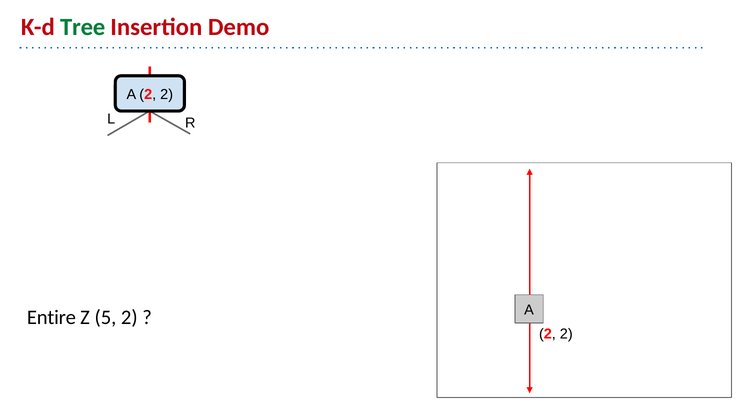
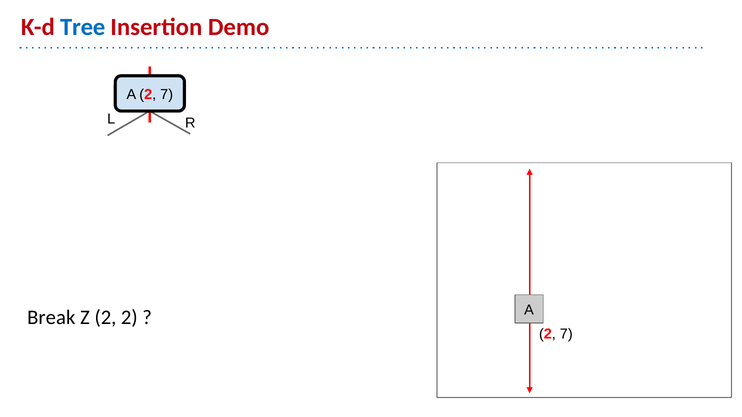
Tree colour: green -> blue (83, 27)
2: 2 -> 7 (167, 94)
Entire: Entire -> Break (51, 318)
Z 5: 5 -> 2 (105, 318)
2: 2 -> 7 (566, 334)
